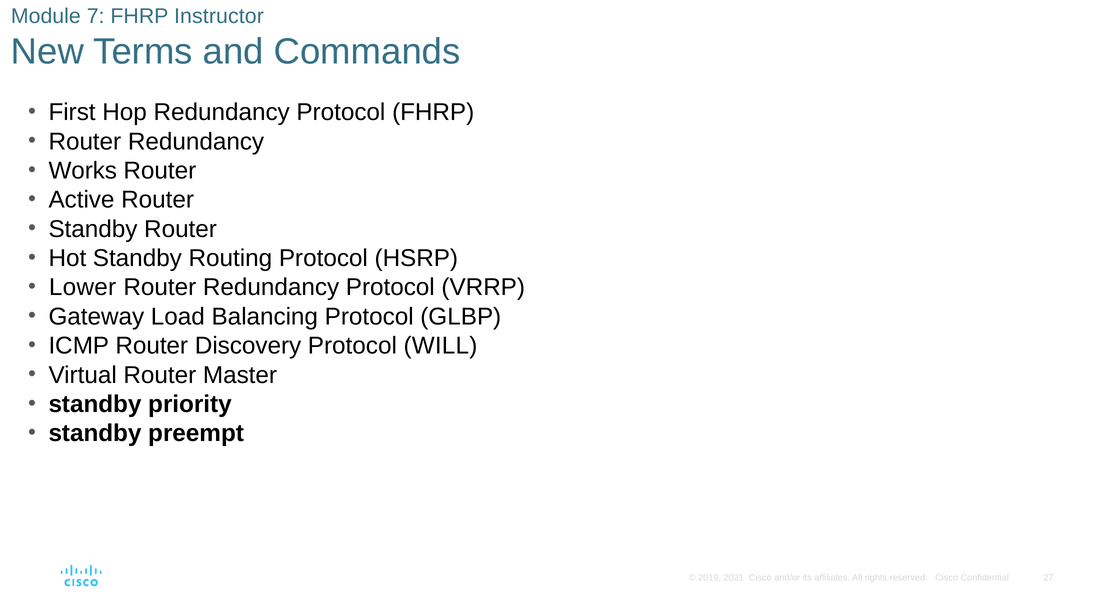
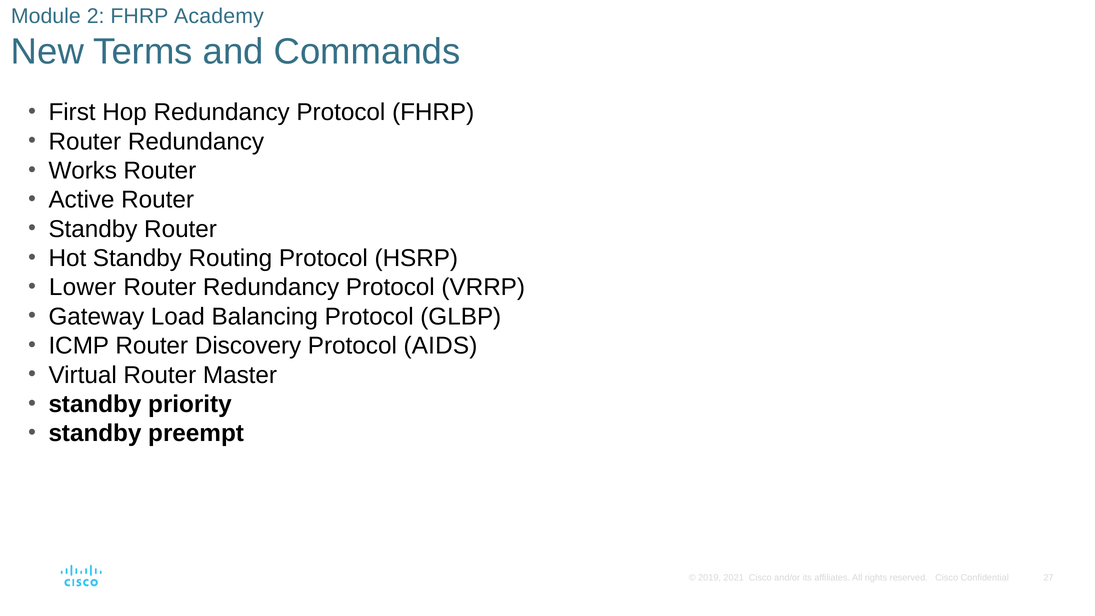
7: 7 -> 2 (96, 16)
Instructor: Instructor -> Academy (219, 16)
WILL: WILL -> AIDS (440, 346)
